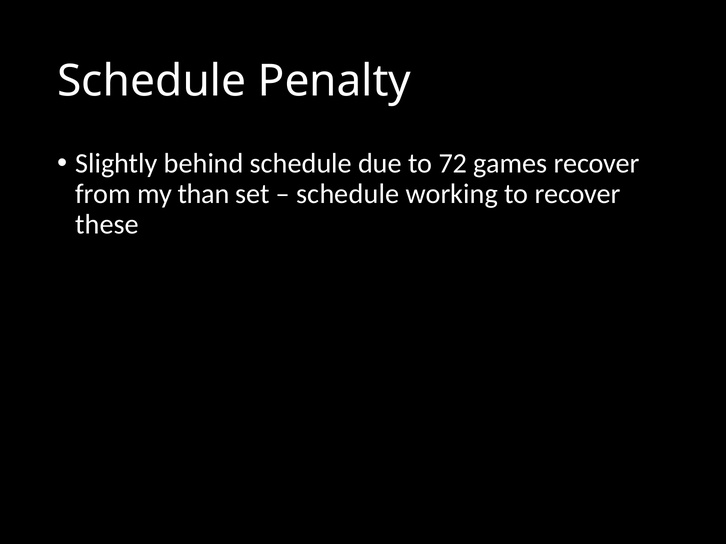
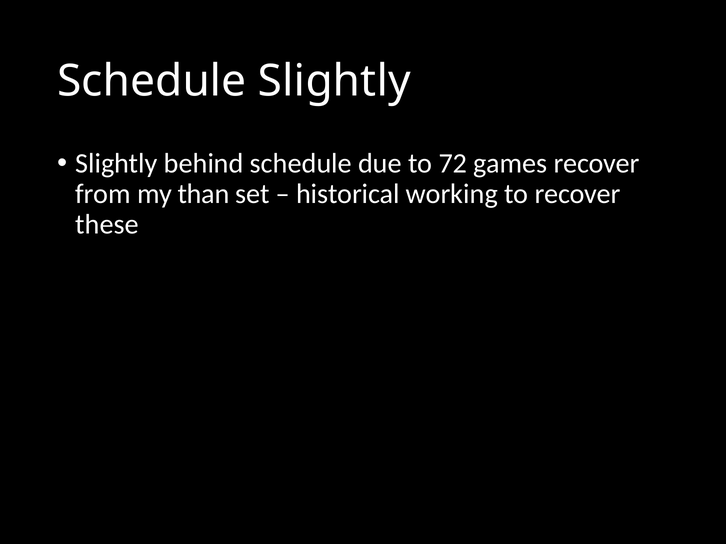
Schedule Penalty: Penalty -> Slightly (334, 81)
schedule: schedule -> historical (348, 194)
